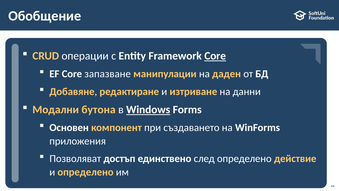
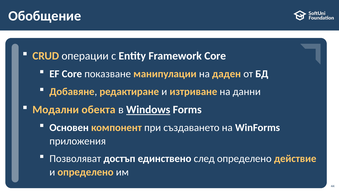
Core underline: present -> none (215, 56)
запазване: запазване -> показване (108, 74)
бутона: бутона -> обекта (98, 110)
